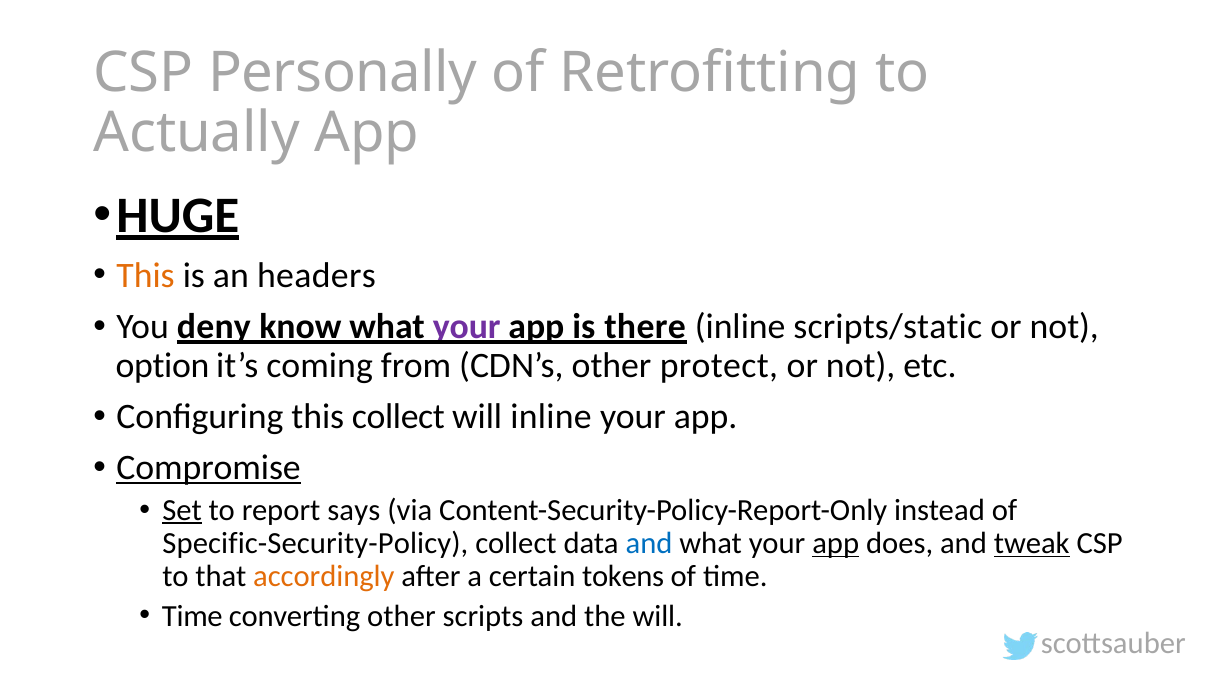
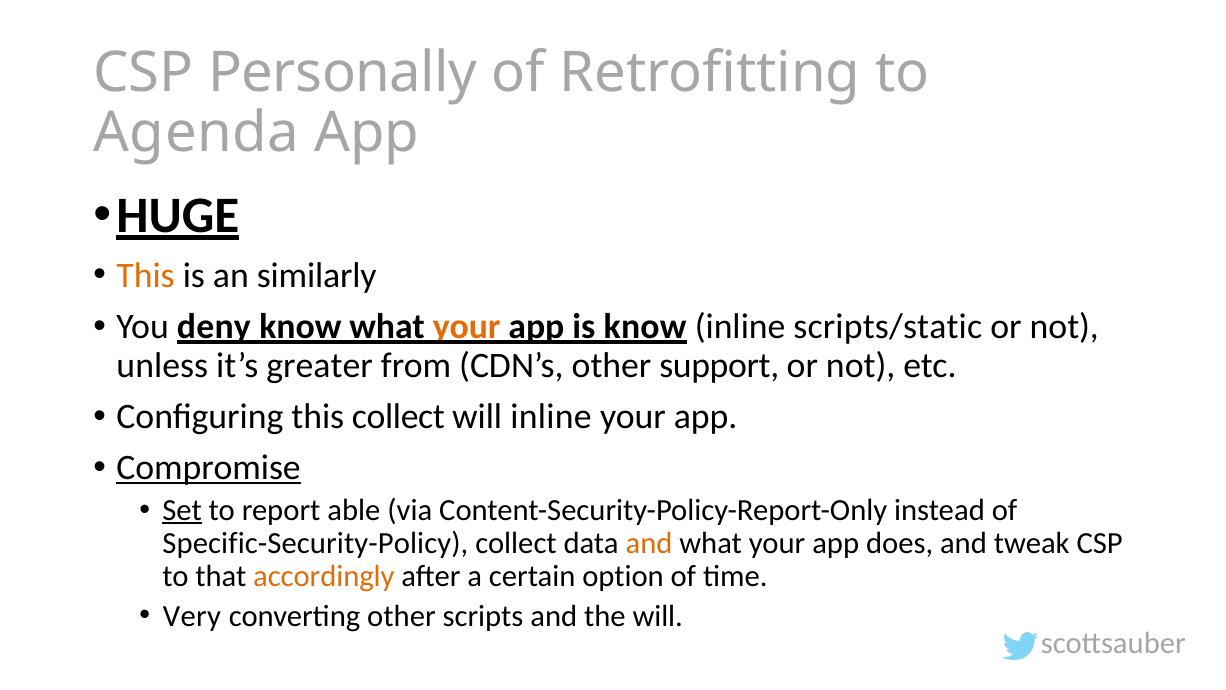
Actually: Actually -> Agenda (196, 133)
headers: headers -> similarly (317, 275)
your colour: purple -> orange (467, 326)
is there: there -> know (645, 326)
option: option -> unless (162, 365)
coming: coming -> greater (320, 365)
protect: protect -> support (719, 365)
says: says -> able (354, 510)
and colour: blue -> orange (649, 543)
app underline: present -> none (836, 543)
tweak underline: present -> none (1032, 543)
tokens: tokens -> option (623, 576)
Time: Time -> Very (192, 616)
